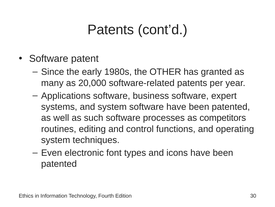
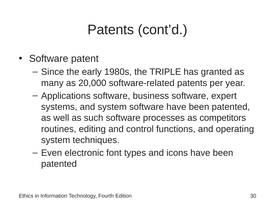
OTHER: OTHER -> TRIPLE (165, 72)
